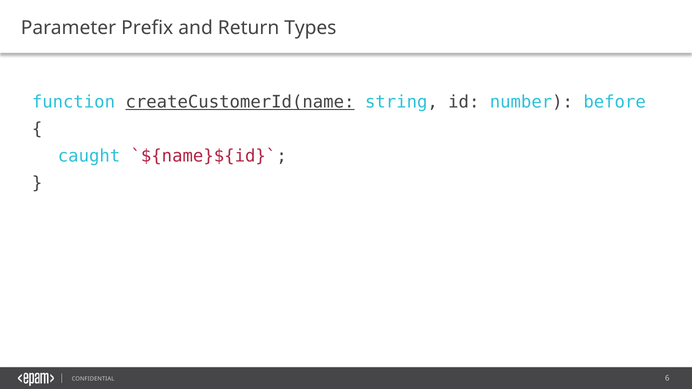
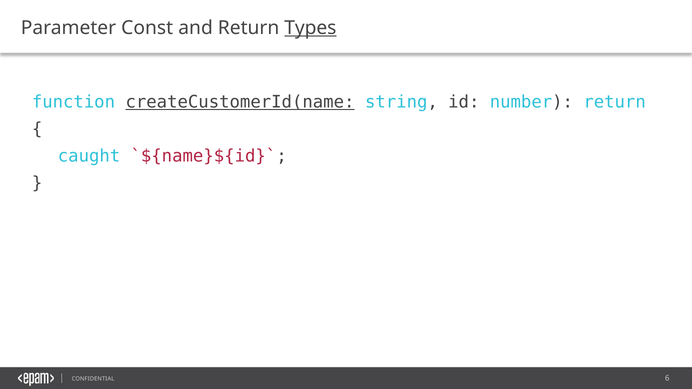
Prefix: Prefix -> Const (147, 28)
Types underline: none -> present (310, 28)
number before: before -> return (615, 102)
